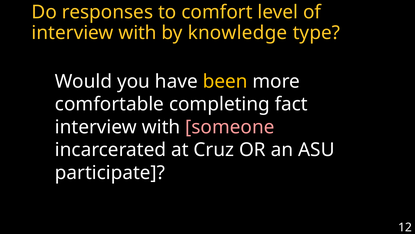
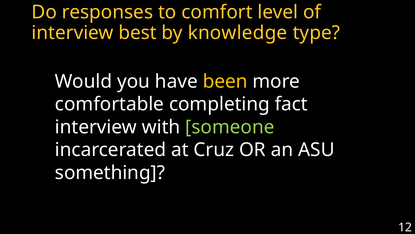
with: with -> best (138, 33)
someone colour: pink -> light green (230, 127)
participate: participate -> something (110, 172)
